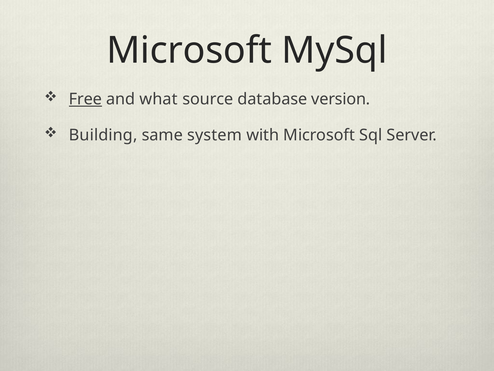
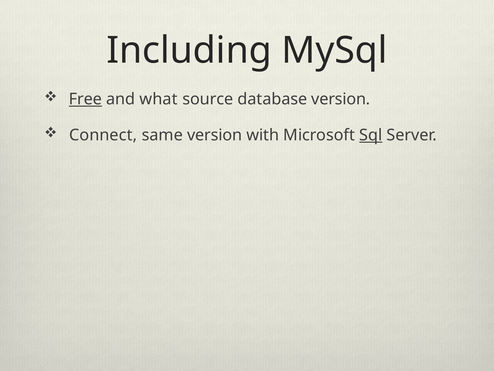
Microsoft: Microsoft -> Including (189, 50)
Building: Building -> Connect (103, 135)
same system: system -> version (215, 135)
Sql underline: none -> present (371, 135)
